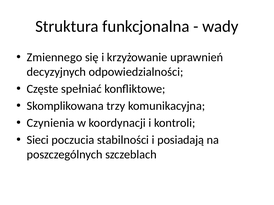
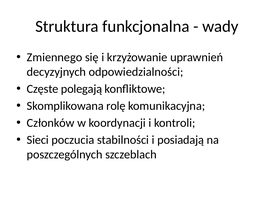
spełniać: spełniać -> polegają (82, 89)
trzy: trzy -> rolę (116, 106)
Czynienia: Czynienia -> Członków (51, 123)
